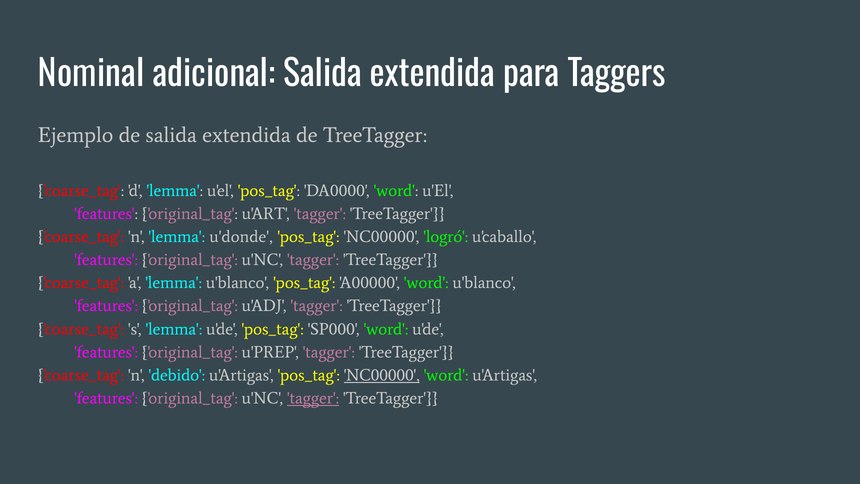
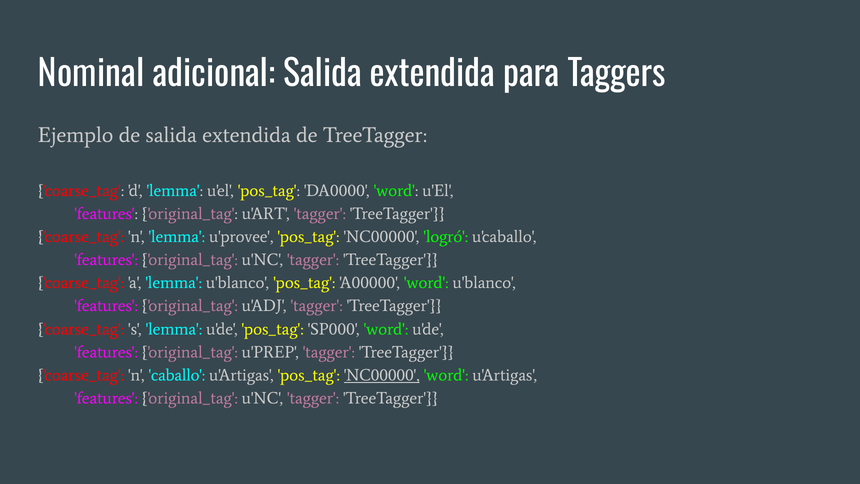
u'donde: u'donde -> u'provee (241, 237)
debido: debido -> caballo (177, 375)
tagger underline: present -> none (313, 398)
